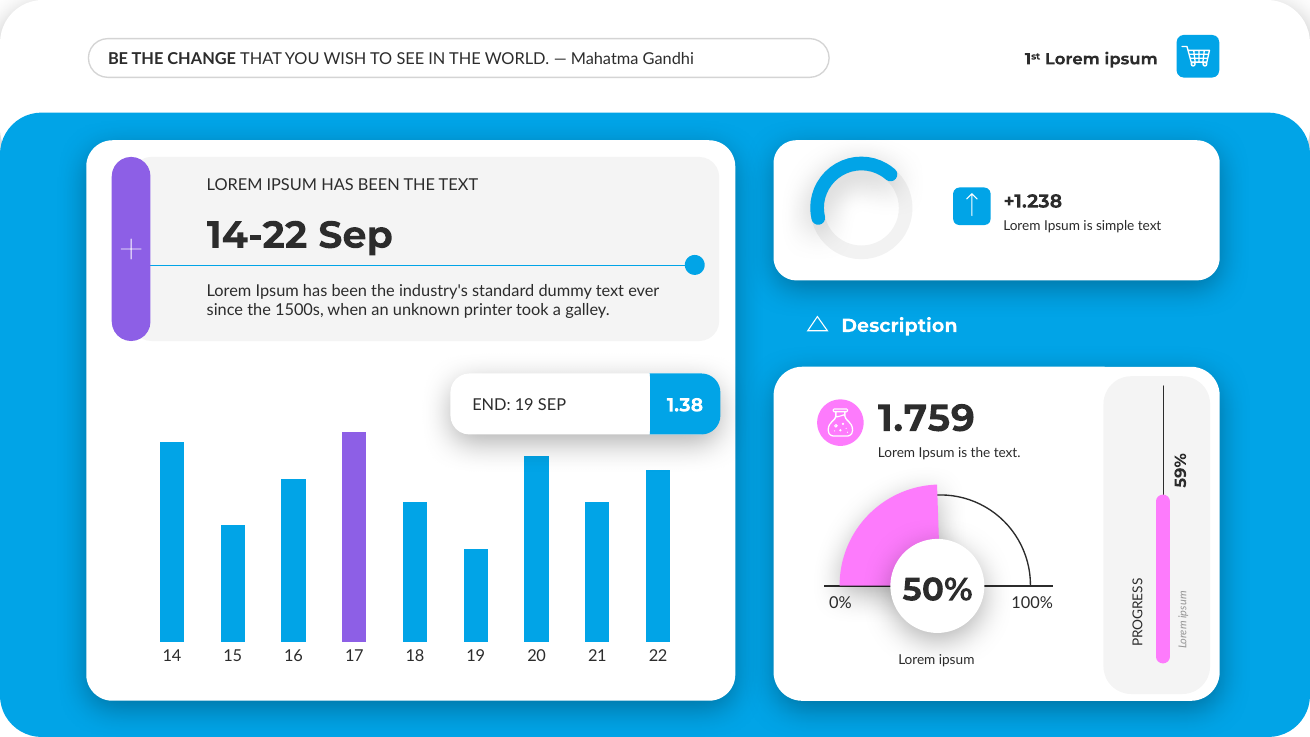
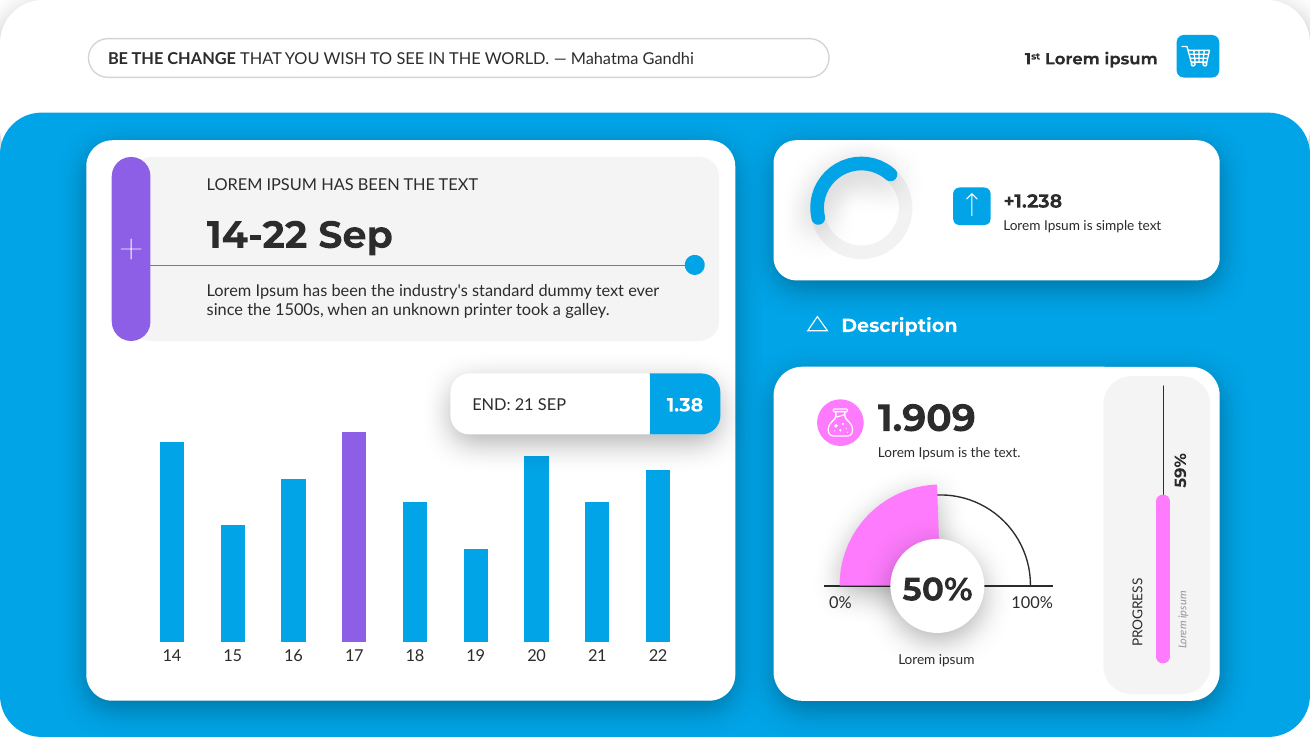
END 19: 19 -> 21 (524, 405)
1.759: 1.759 -> 1.909 (927, 418)
